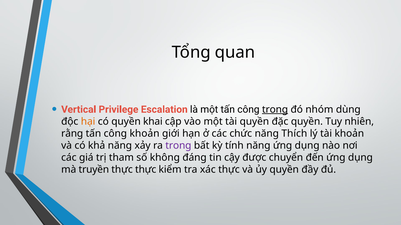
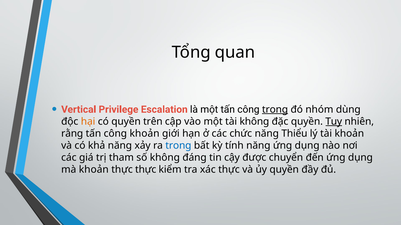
khai: khai -> trên (153, 122)
tài quyền: quyền -> không (254, 122)
Tuy underline: none -> present (334, 122)
Thích: Thích -> Thiểu (294, 134)
trong colour: purple -> blue (178, 146)
mà truyền: truyền -> khoản (94, 170)
